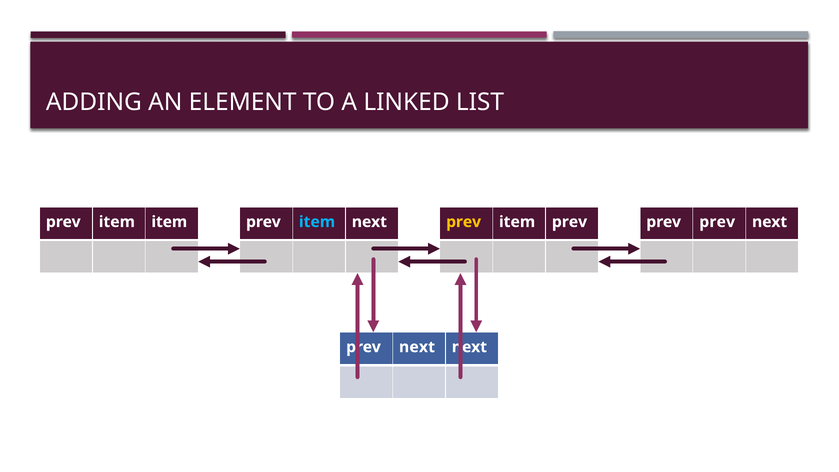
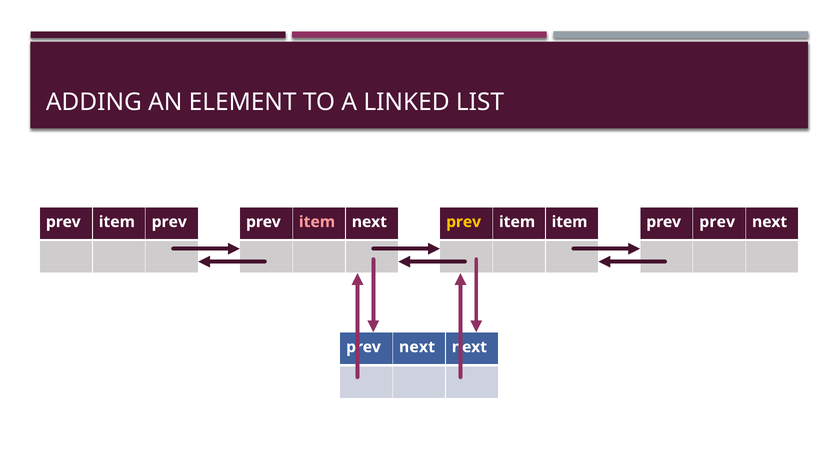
prev item item: item -> prev (169, 222)
item colour: light blue -> pink (317, 222)
prev: prev -> item (570, 222)
